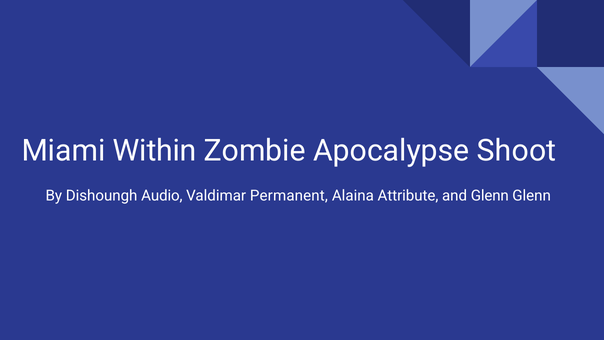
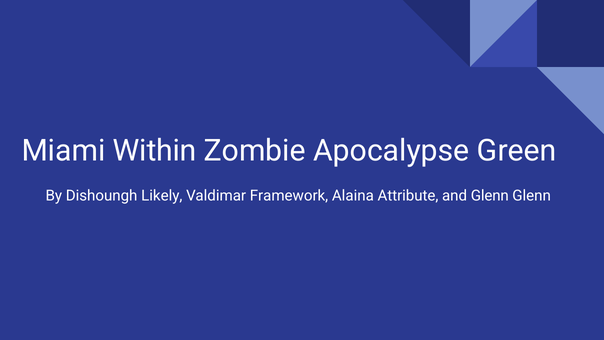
Shoot: Shoot -> Green (517, 151)
Audio: Audio -> Likely (162, 196)
Permanent: Permanent -> Framework (289, 196)
